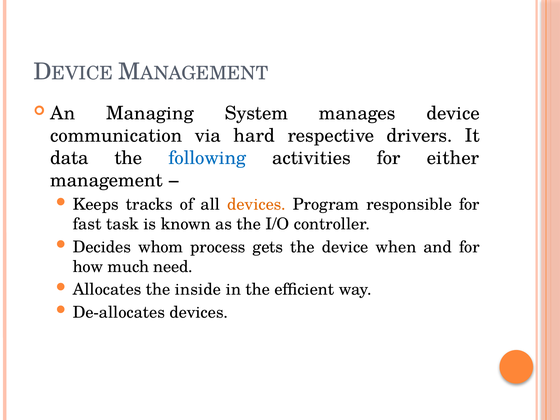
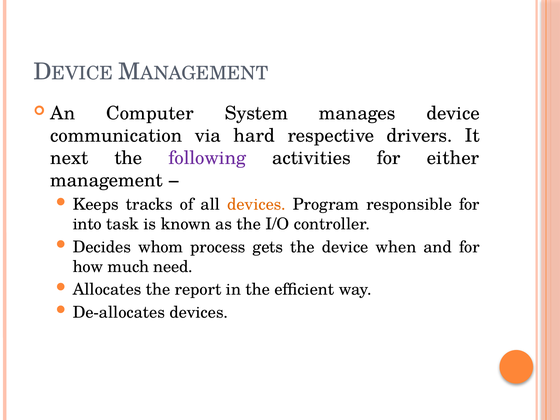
Managing: Managing -> Computer (150, 113)
data: data -> next (69, 158)
following colour: blue -> purple (207, 158)
fast: fast -> into (87, 224)
inside: inside -> report (198, 289)
